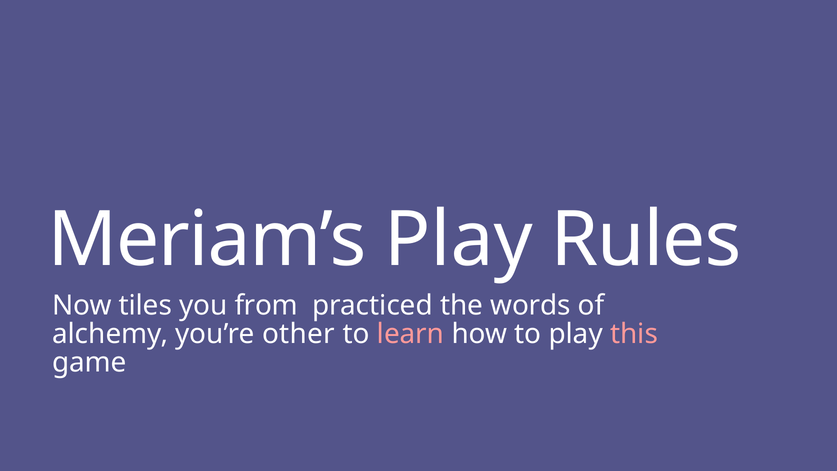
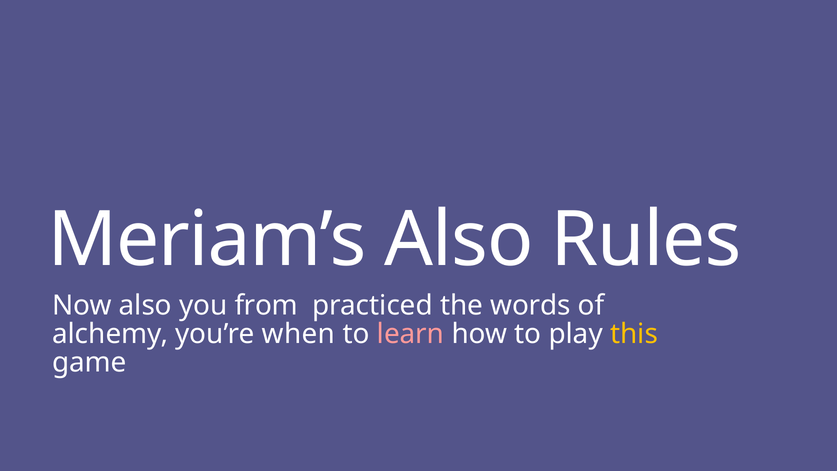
Meriam’s Play: Play -> Also (459, 240)
Now tiles: tiles -> also (145, 306)
other: other -> when (298, 334)
this colour: pink -> yellow (634, 334)
